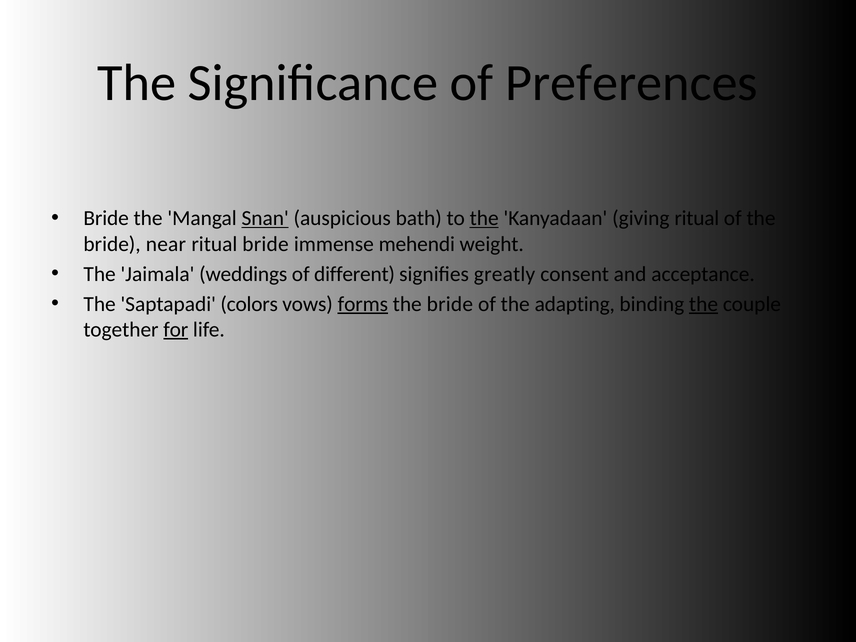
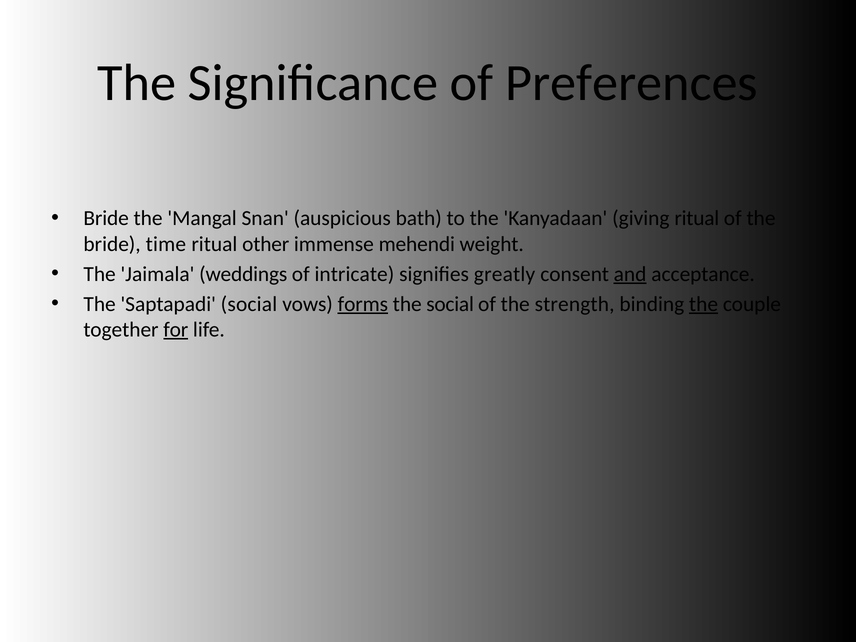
Snan underline: present -> none (265, 218)
the underline: present -> none (484, 218)
near: near -> time (166, 244)
ritual bride: bride -> other (266, 244)
different: different -> intricate (354, 274)
and underline: none -> present (630, 274)
Saptapadi colors: colors -> social (249, 304)
bride: bride -> social (450, 304)
adapting: adapting -> strength (575, 304)
